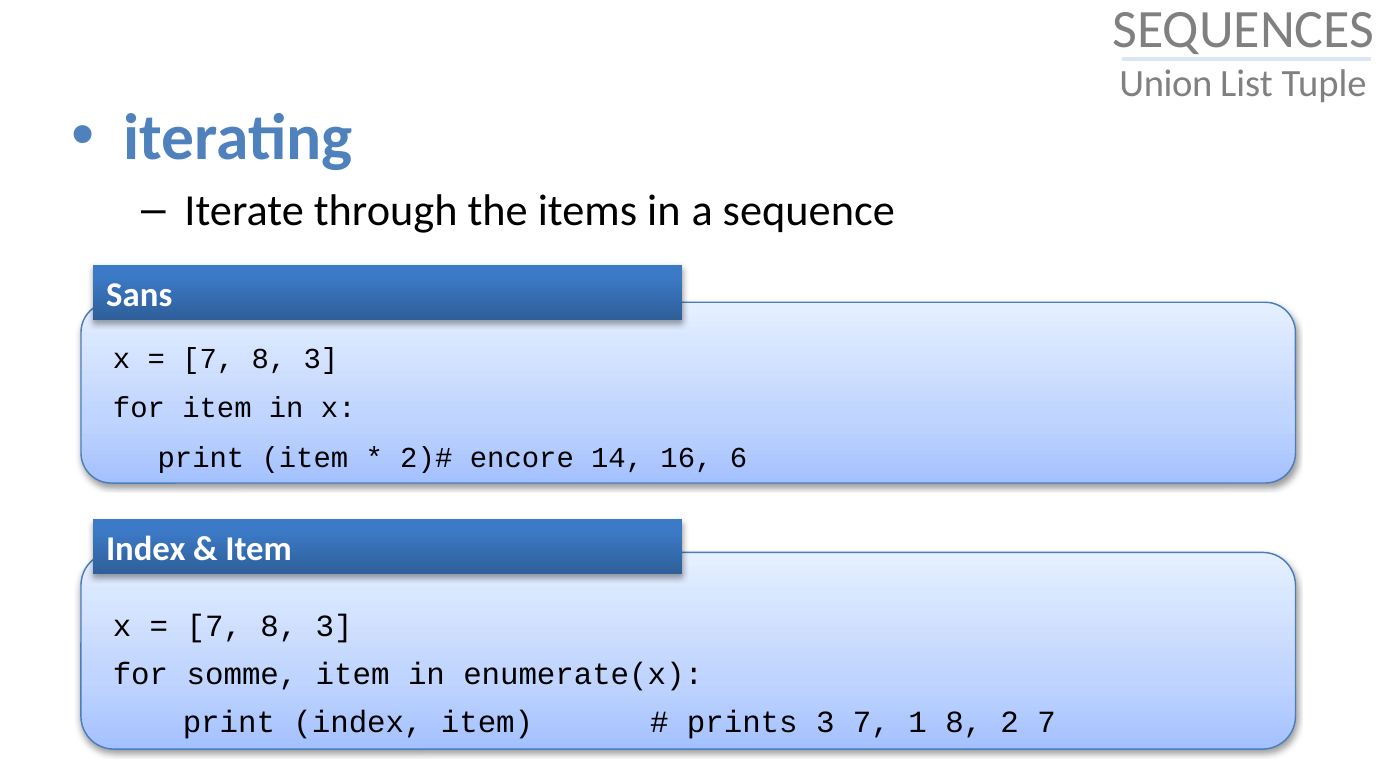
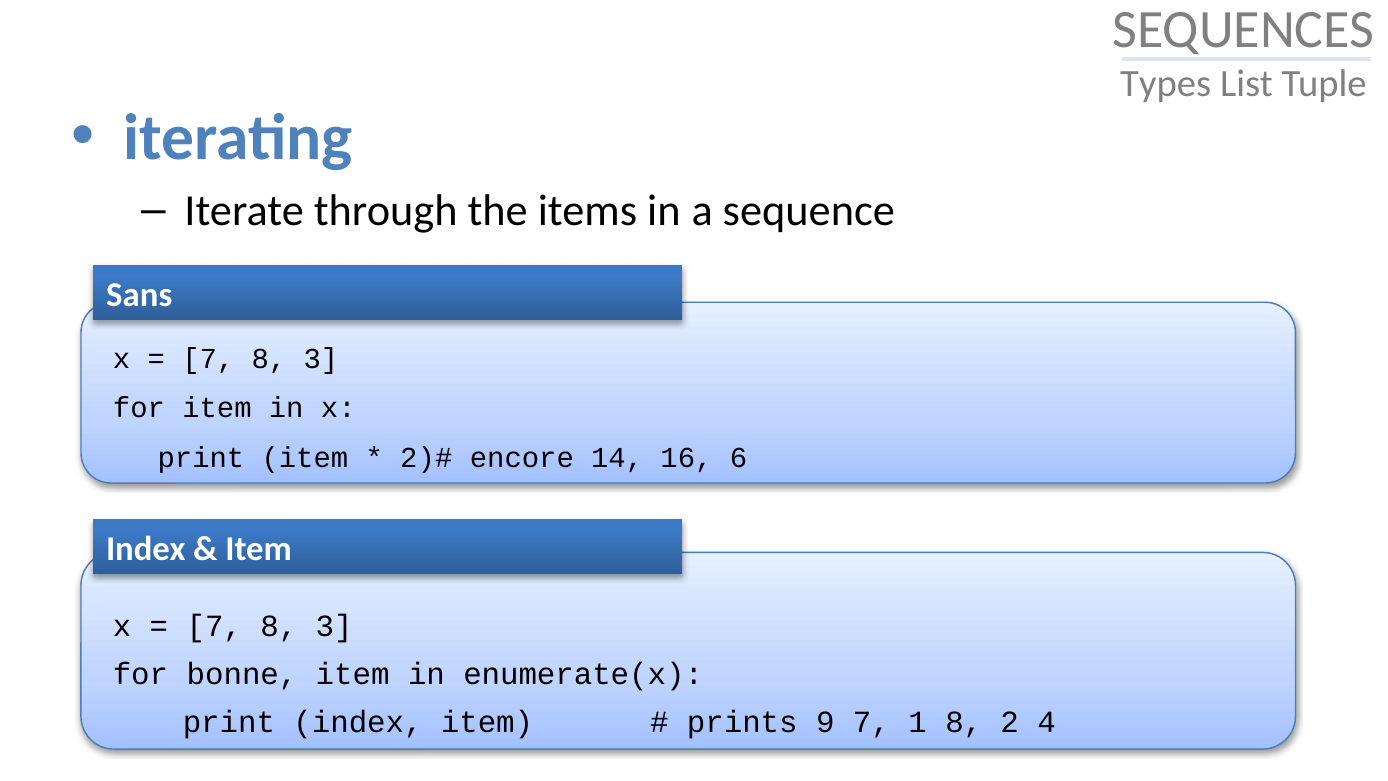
Union: Union -> Types (1166, 84)
somme: somme -> bonne (242, 674)
prints 3: 3 -> 9 (825, 722)
2 7: 7 -> 4 (1047, 722)
